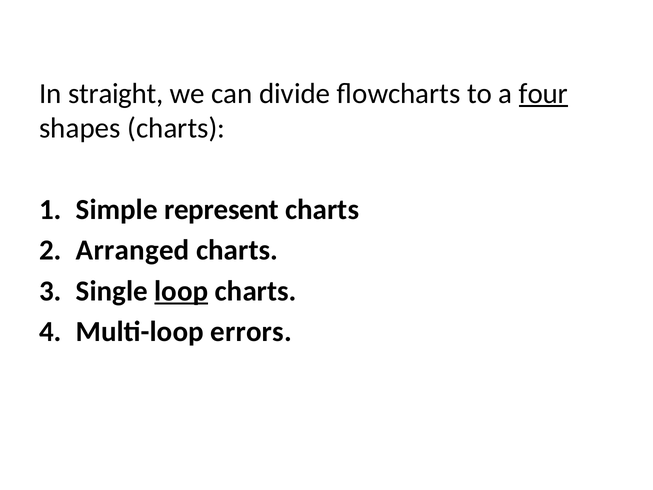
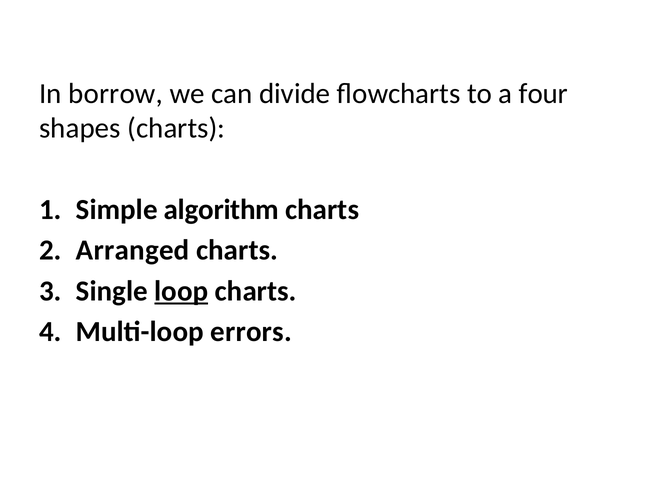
straight: straight -> borrow (116, 93)
four underline: present -> none (543, 93)
represent: represent -> algorithm (222, 210)
